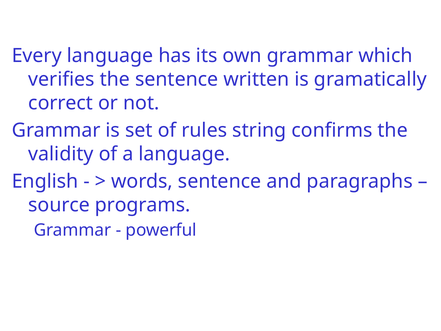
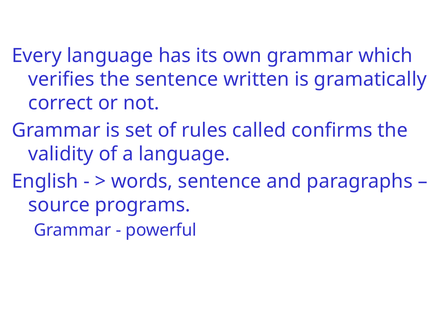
string: string -> called (259, 130)
